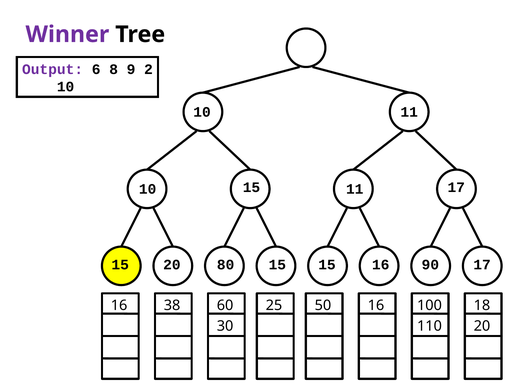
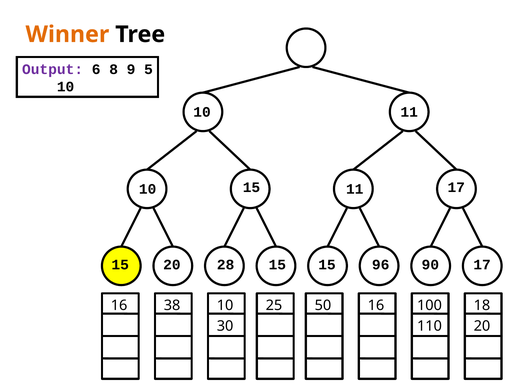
Winner colour: purple -> orange (67, 34)
2: 2 -> 5 (149, 69)
80: 80 -> 28 (226, 265)
15 16: 16 -> 96 (381, 265)
38 60: 60 -> 10 (225, 306)
